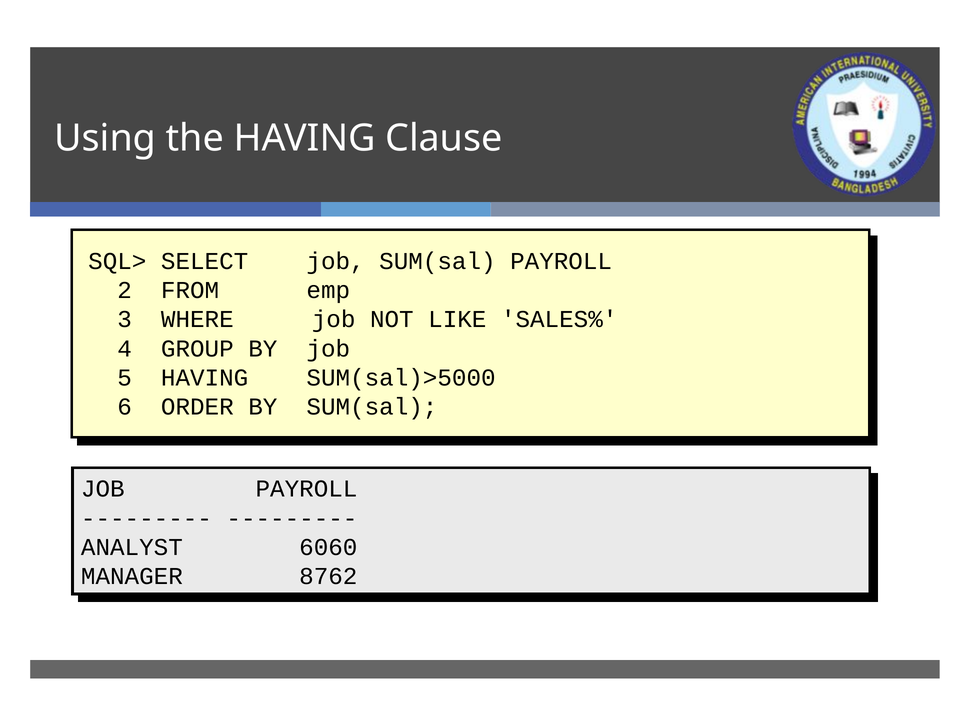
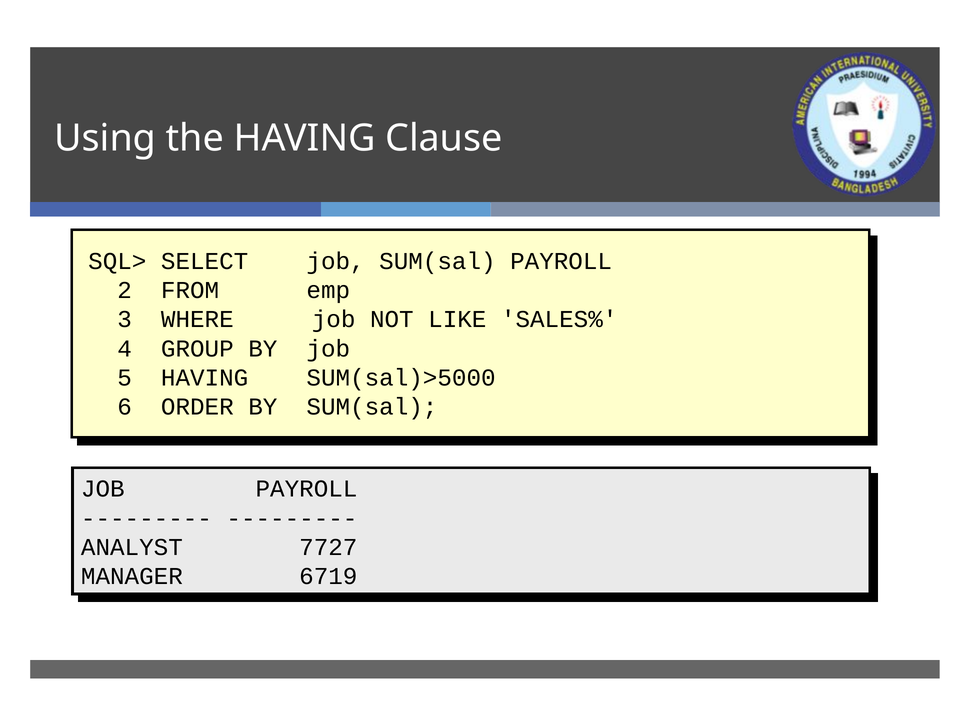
6060: 6060 -> 7727 (328, 548)
8762: 8762 -> 6719 (328, 577)
